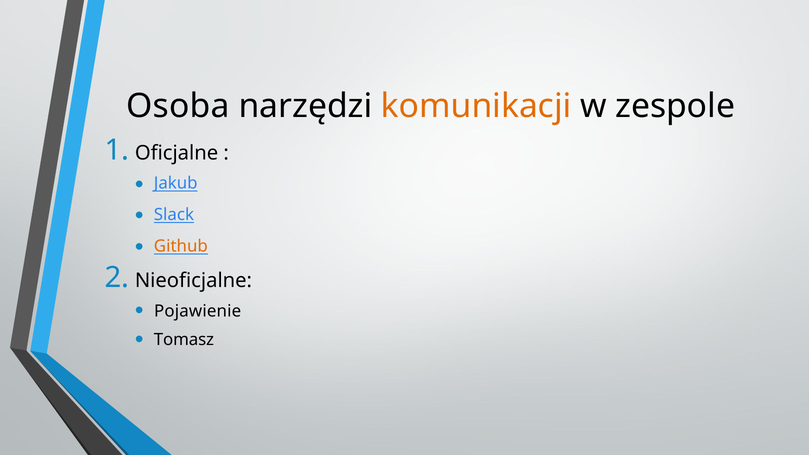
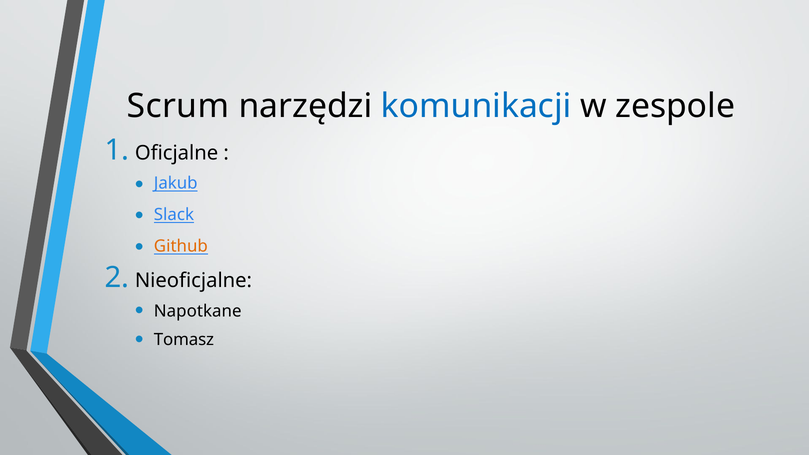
Osoba: Osoba -> Scrum (178, 106)
komunikacji colour: orange -> blue (476, 106)
Pojawienie: Pojawienie -> Napotkane (198, 311)
